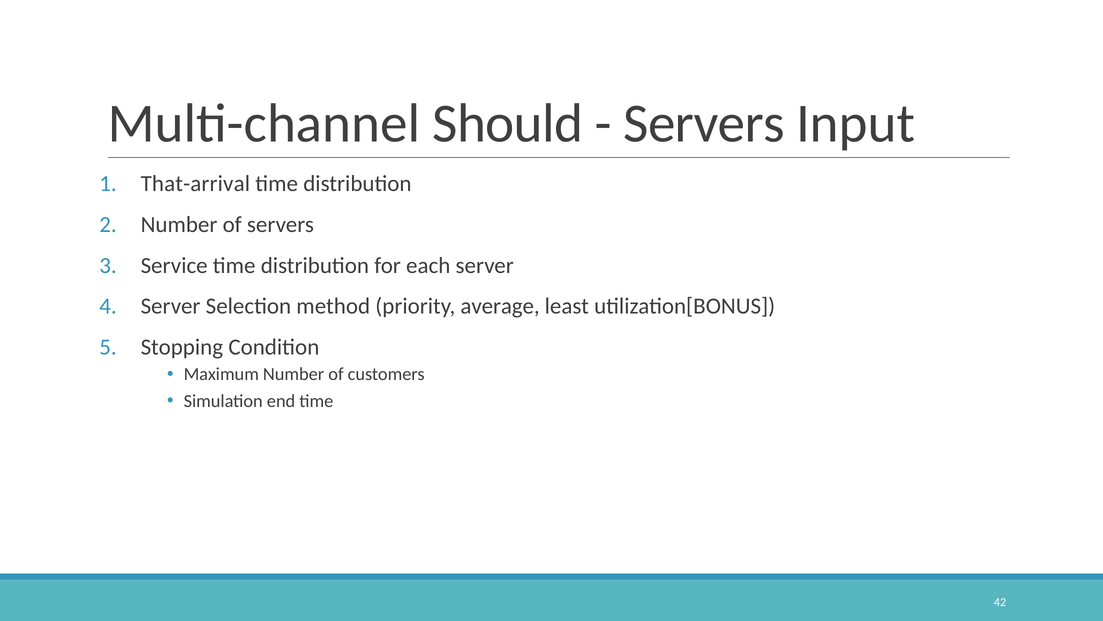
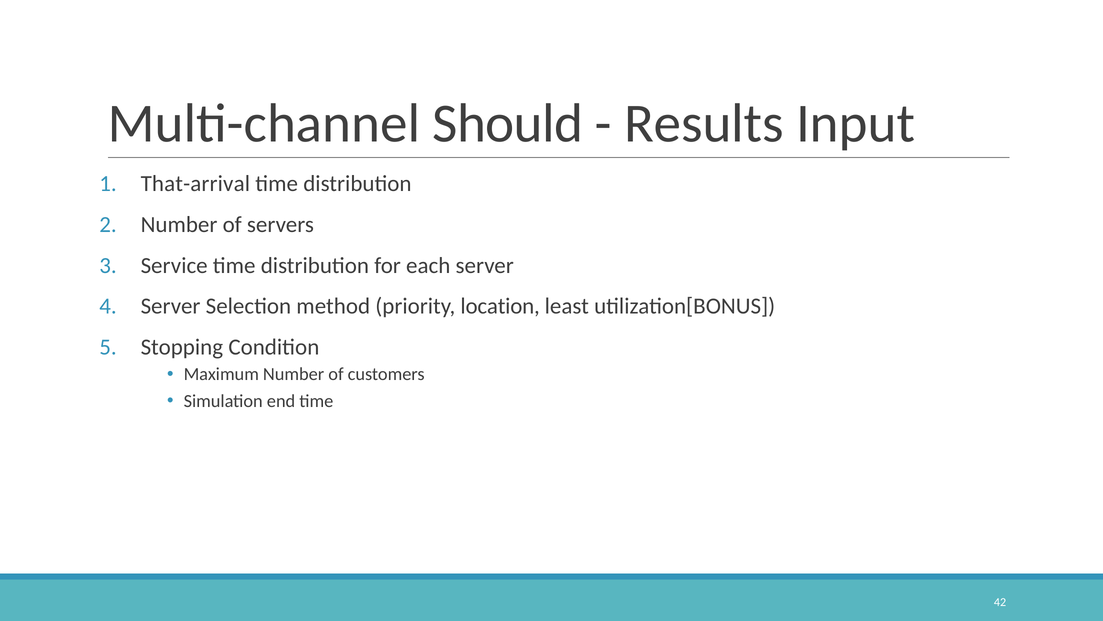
Servers: Servers -> Results (704, 124)
average: average -> location (500, 306)
